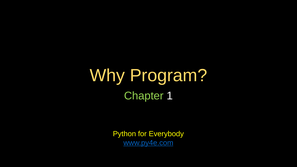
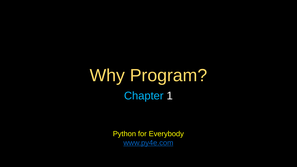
Chapter colour: light green -> light blue (144, 96)
